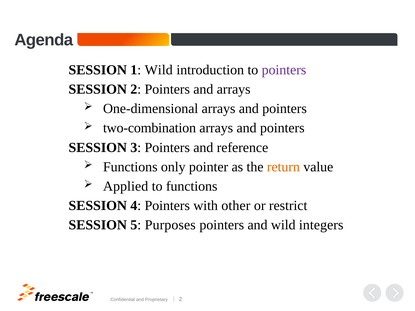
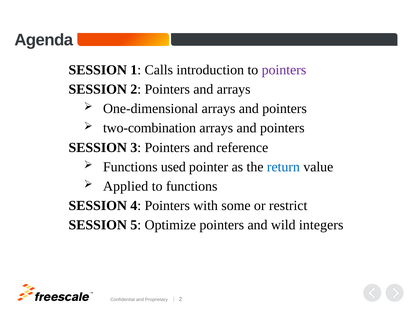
1 Wild: Wild -> Calls (159, 70)
only: only -> used (173, 167)
return colour: orange -> blue (283, 167)
other: other -> some (236, 206)
Purposes: Purposes -> Optimize (170, 225)
